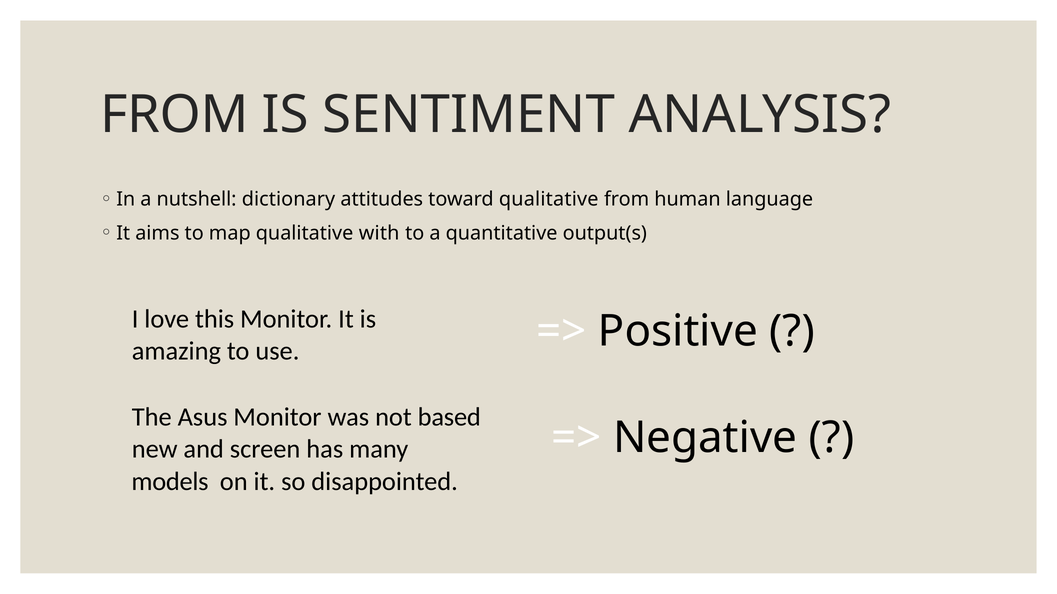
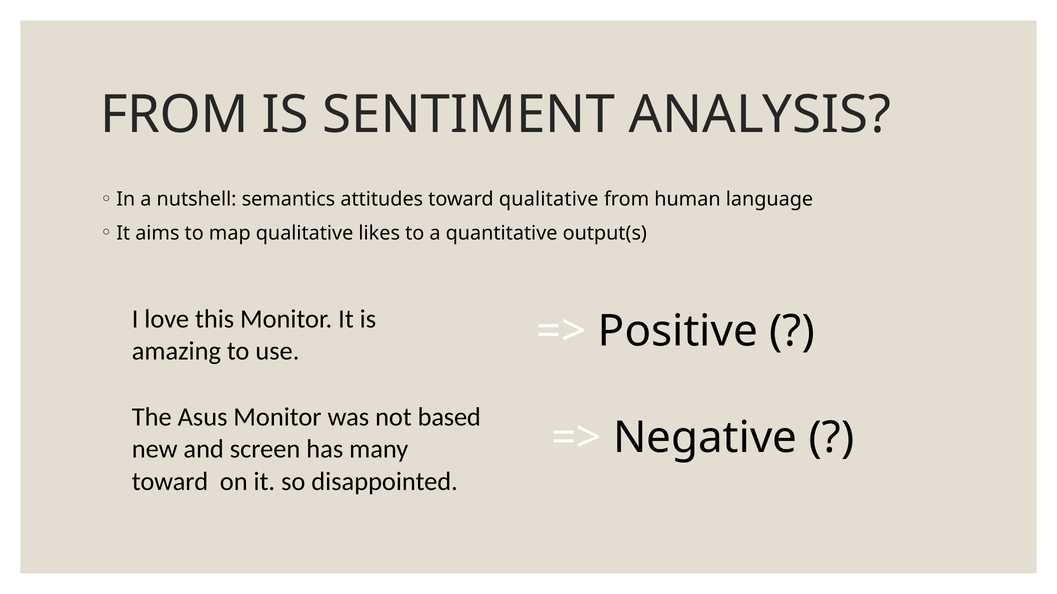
dictionary: dictionary -> semantics (289, 200)
with: with -> likes (379, 233)
models: models -> toward (170, 482)
